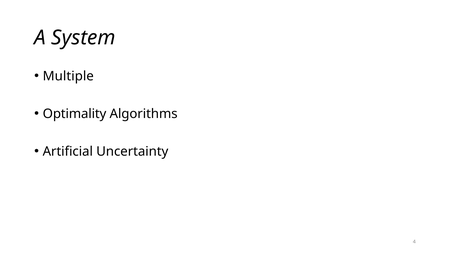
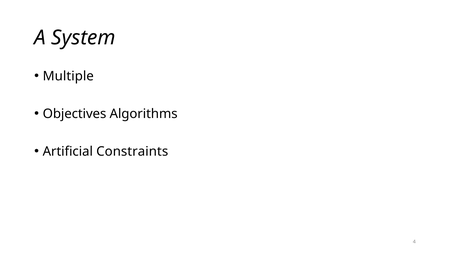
Optimality: Optimality -> Objectives (75, 114)
Uncertainty: Uncertainty -> Constraints (132, 152)
